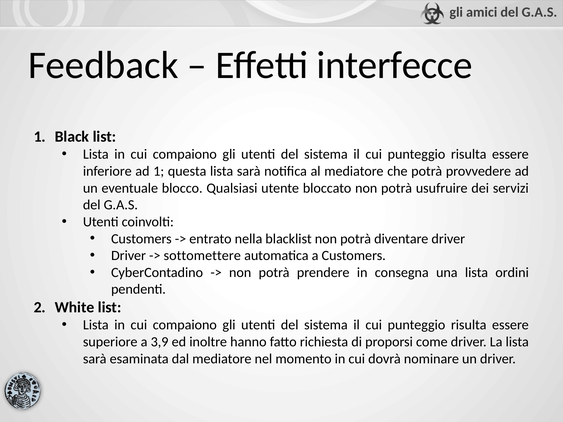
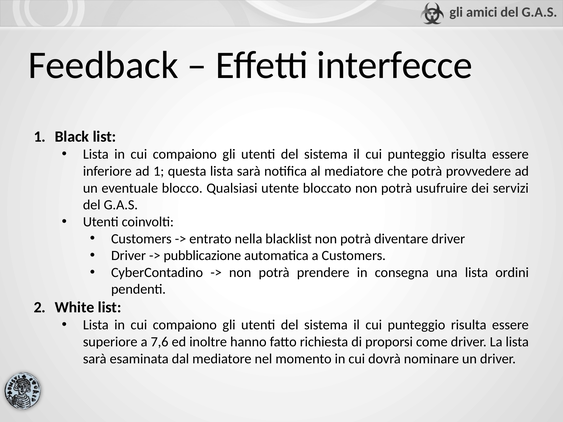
sottomettere: sottomettere -> pubblicazione (202, 256)
3,9: 3,9 -> 7,6 (160, 342)
